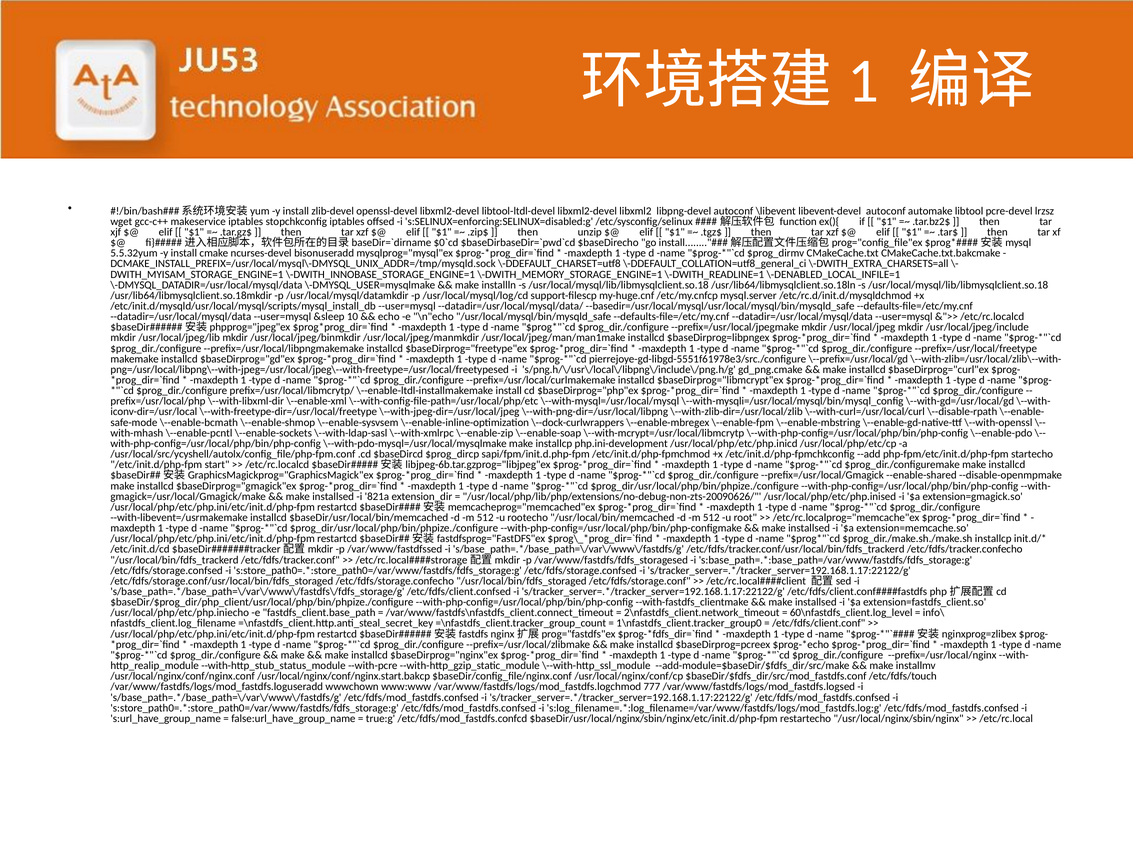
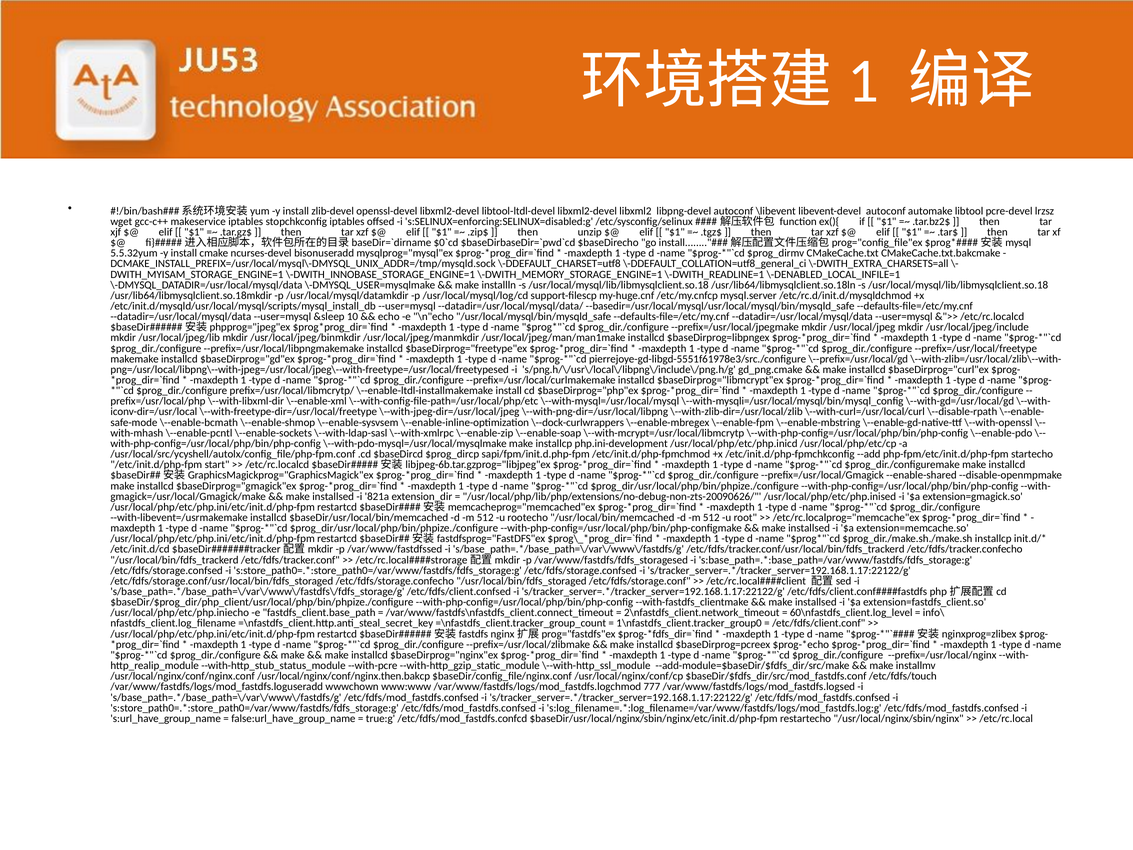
/usr/local/nginx/conf/nginx.start.bakcp: /usr/local/nginx/conf/nginx.start.bakcp -> /usr/local/nginx/conf/nginx.then.bakcp (344, 676)
